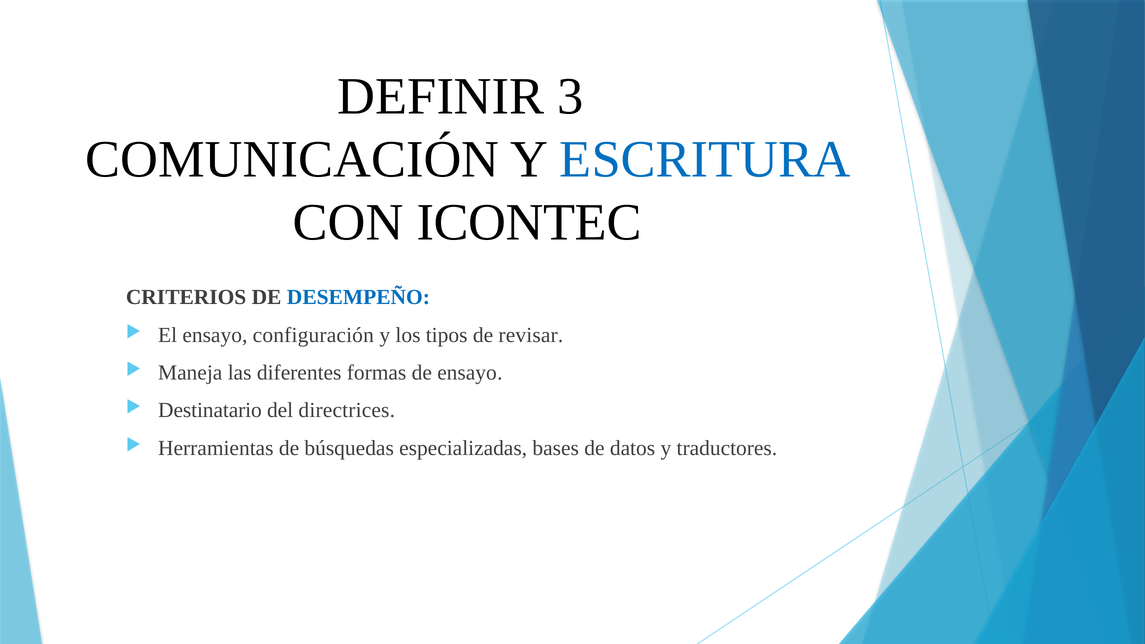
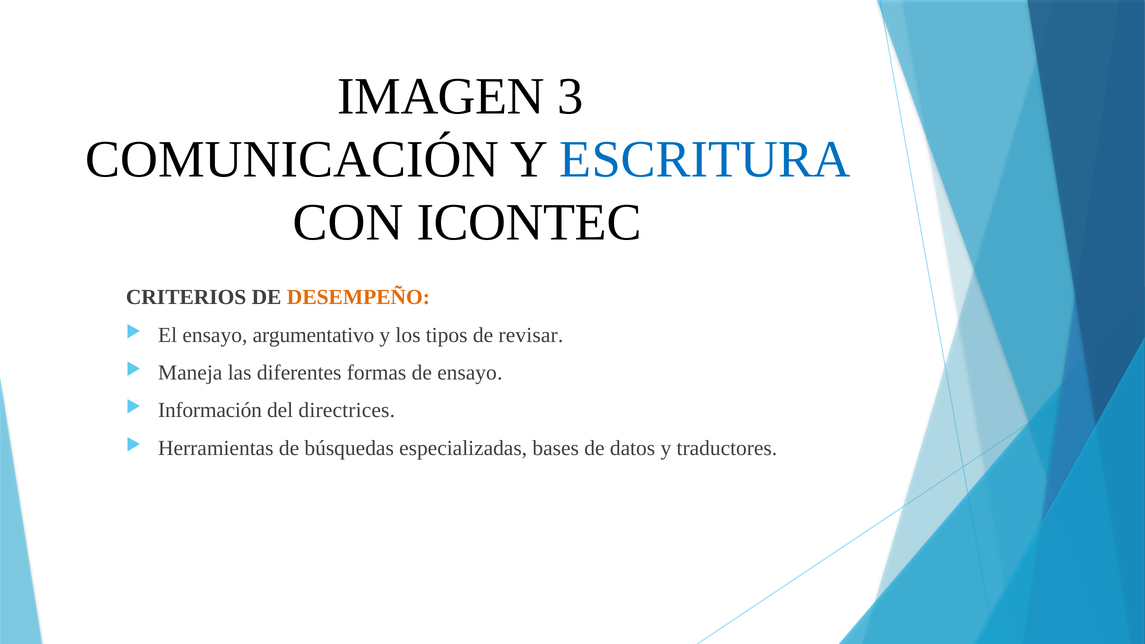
DEFINIR: DEFINIR -> IMAGEN (441, 97)
DESEMPEÑO colour: blue -> orange (358, 297)
configuración: configuración -> argumentativo (313, 335)
Destinatario: Destinatario -> Información (210, 410)
